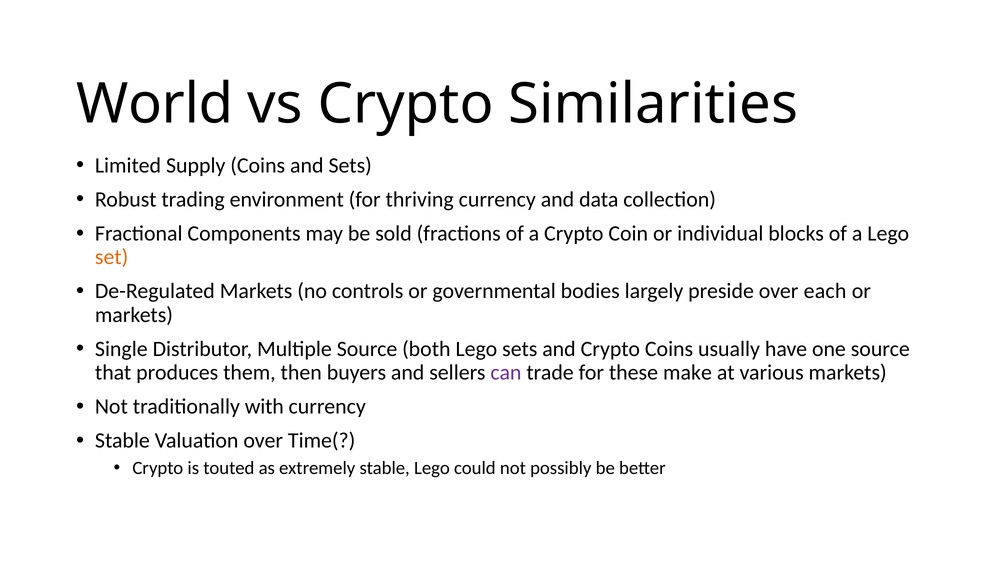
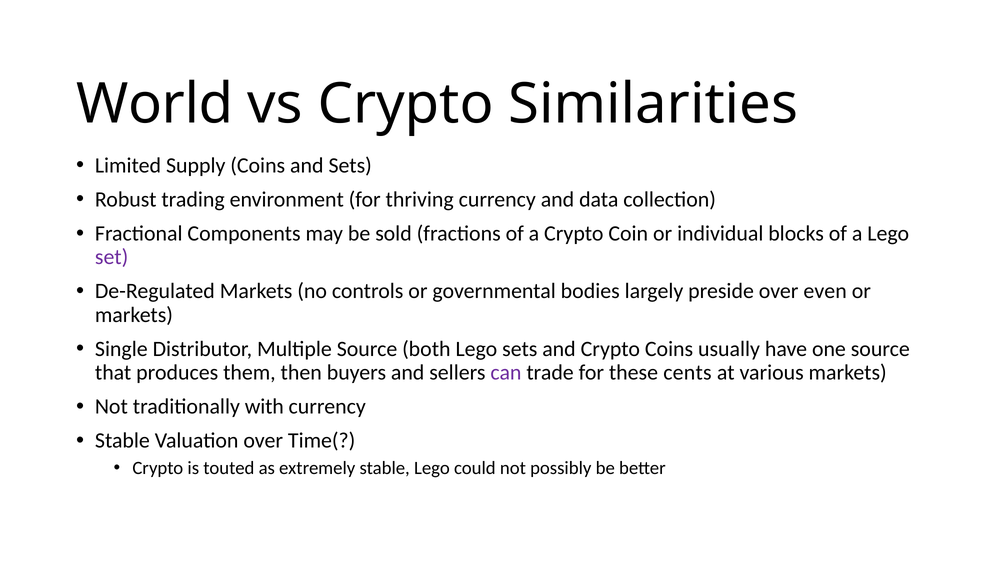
set colour: orange -> purple (112, 257)
each: each -> even (825, 291)
make: make -> cents (687, 372)
